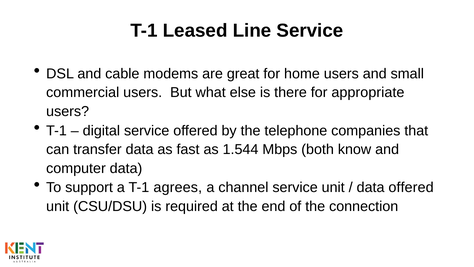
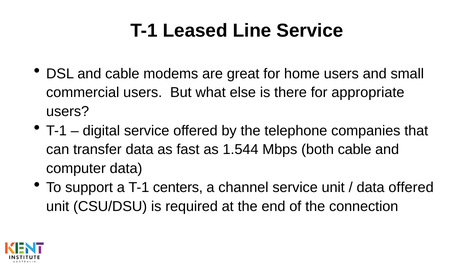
both know: know -> cable (355, 149)
agrees: agrees -> centers (178, 187)
